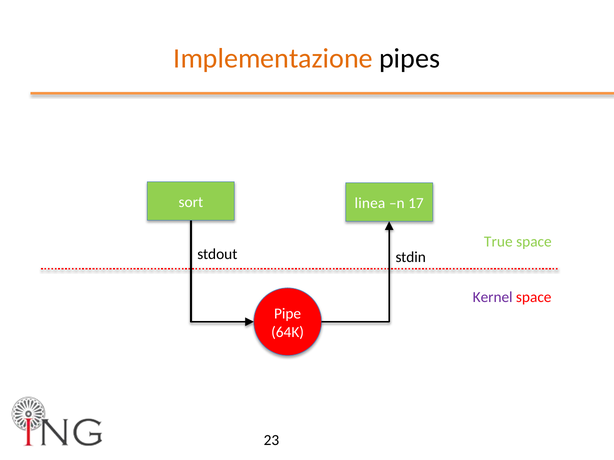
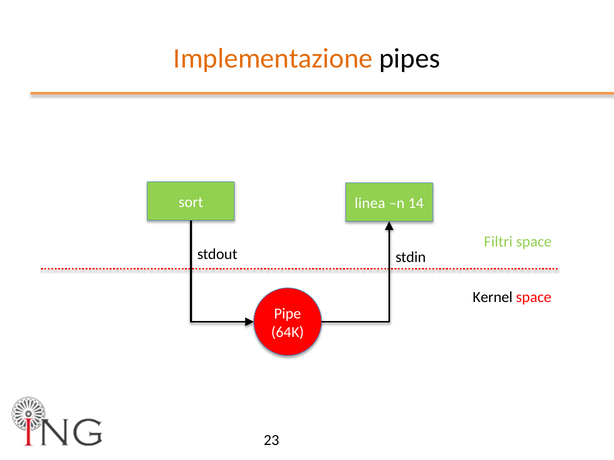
17: 17 -> 14 (416, 203)
True: True -> Filtri (498, 242)
Kernel colour: purple -> black (493, 297)
